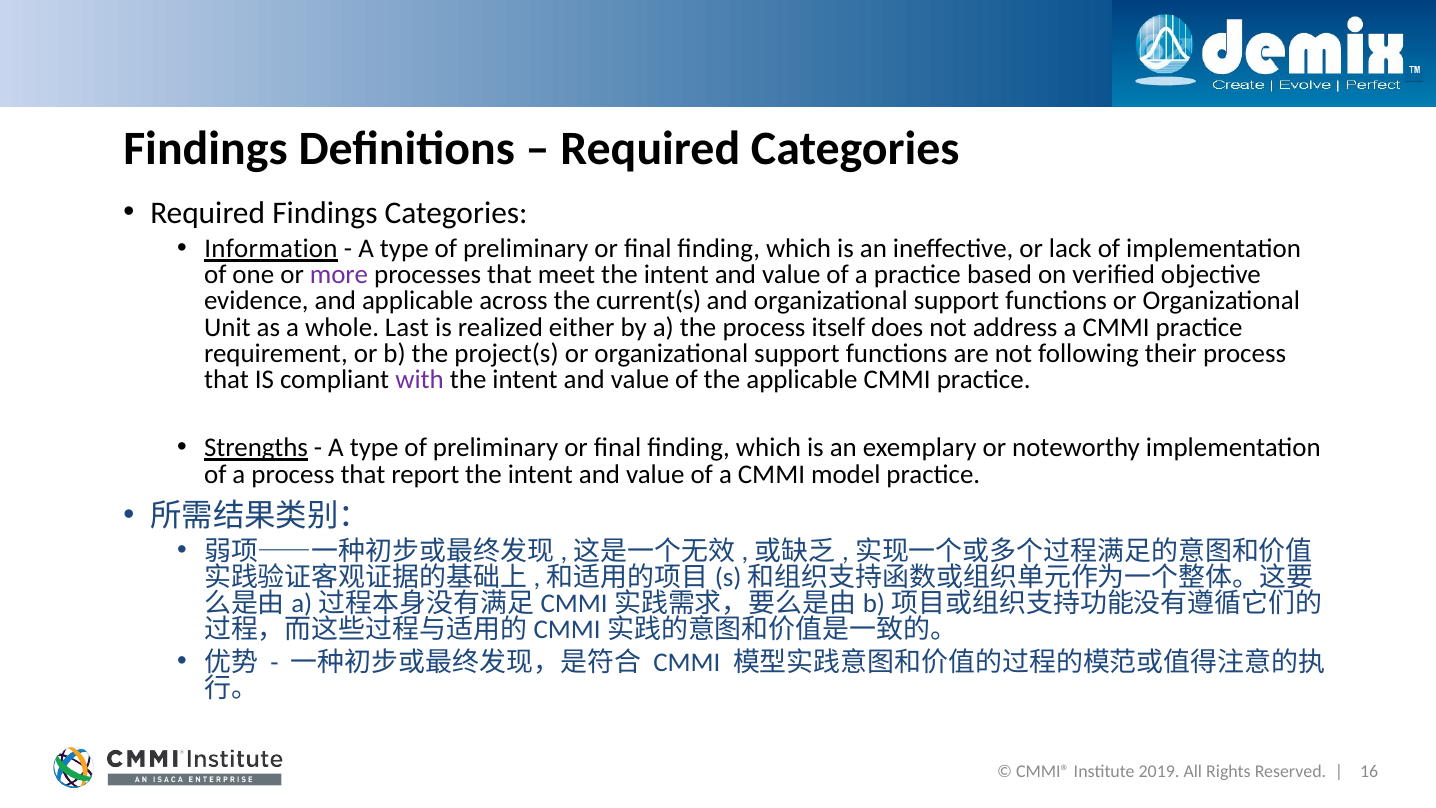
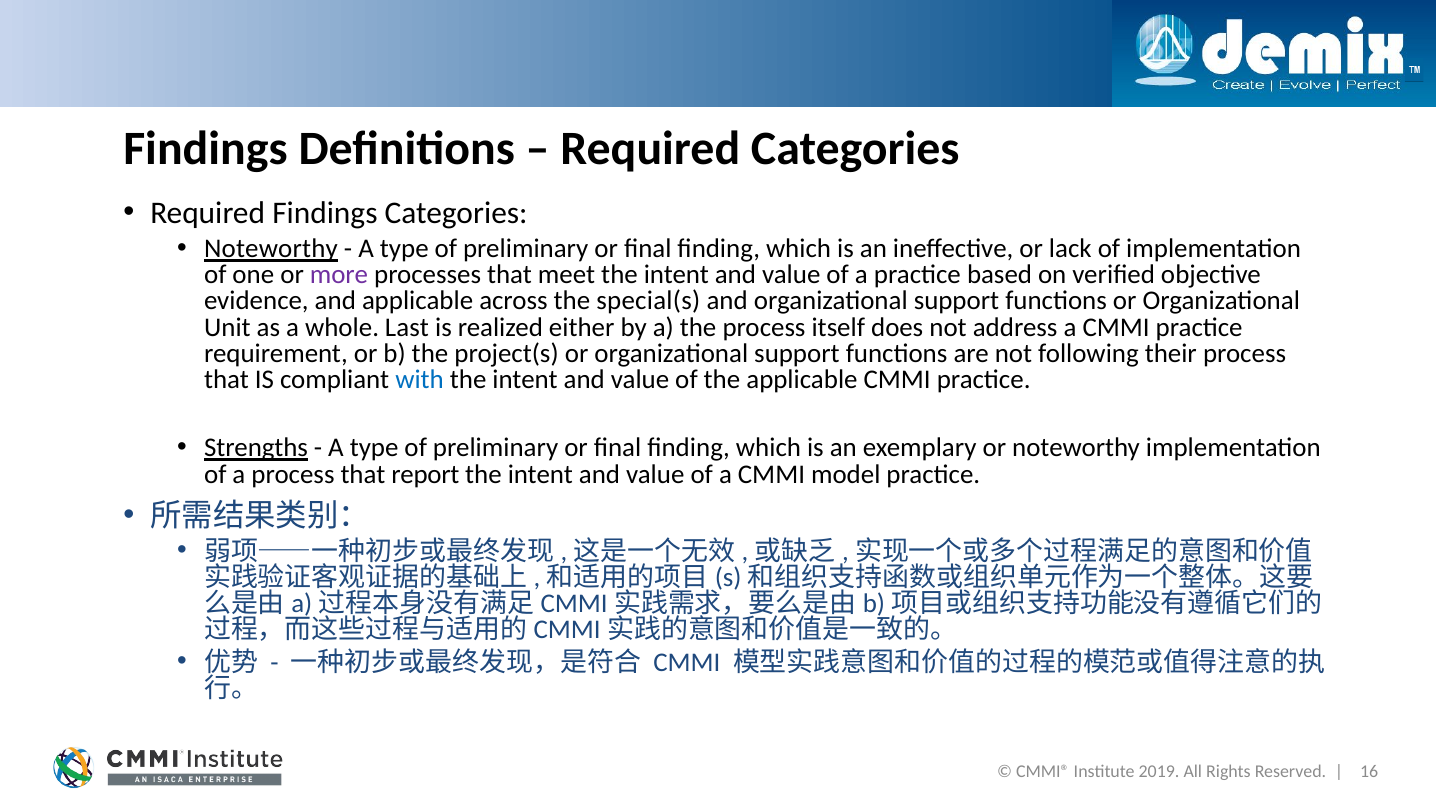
Information: Information -> Noteworthy (271, 249)
current(s: current(s -> special(s (648, 301)
with colour: purple -> blue (420, 379)
